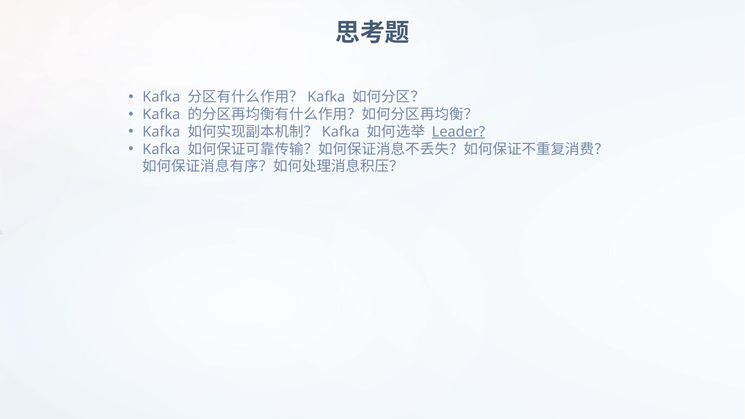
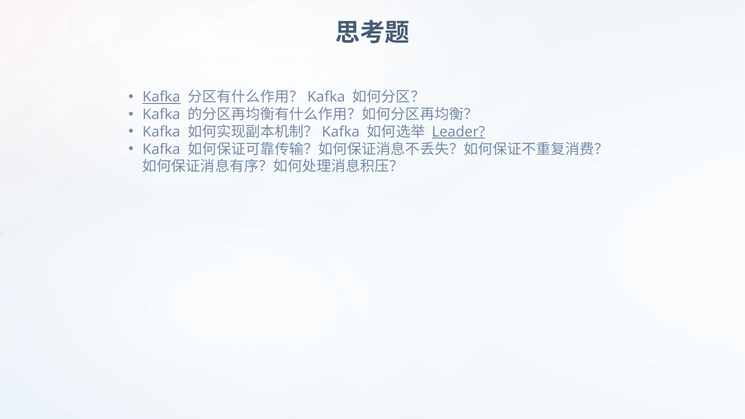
Kafka underline: none -> present (161, 97)
